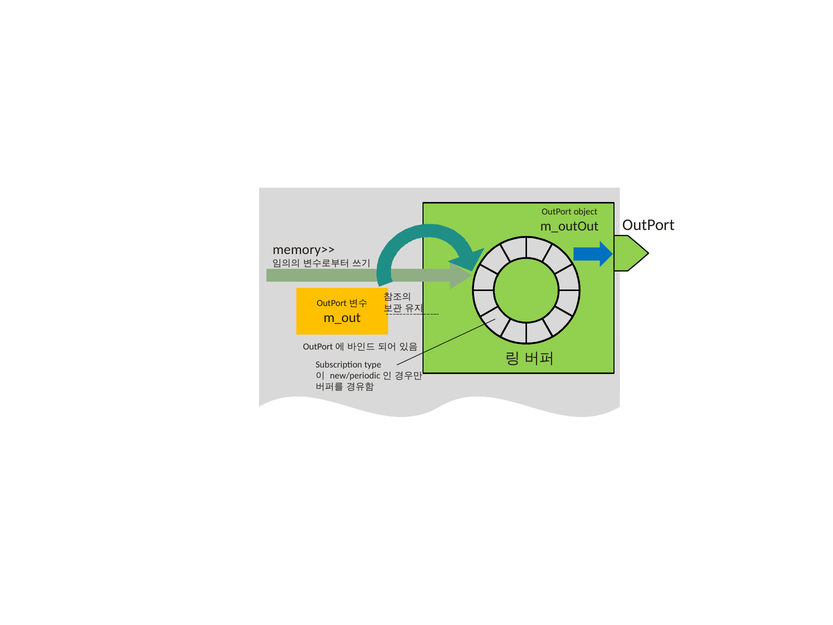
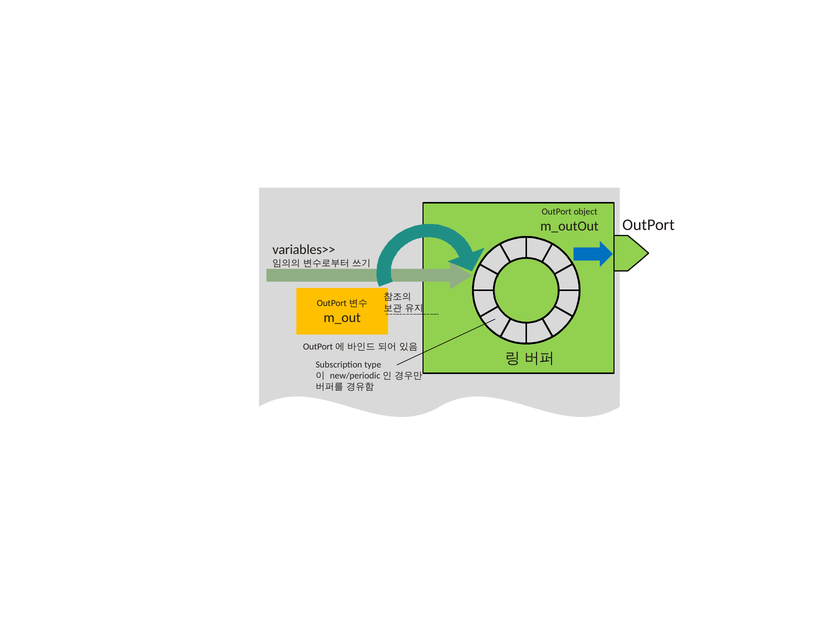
memory>>: memory>> -> variables>> (304, 249)
